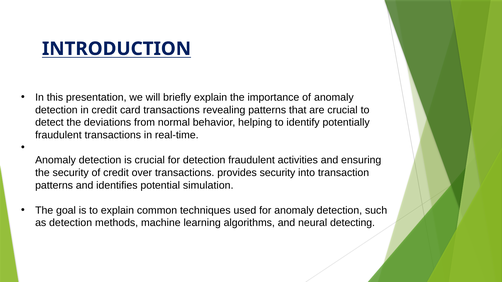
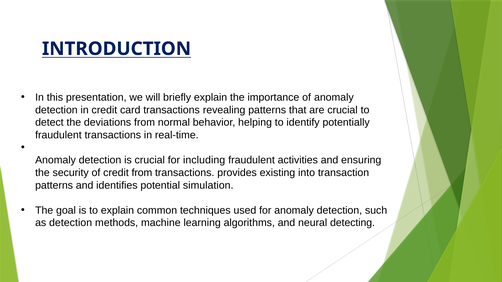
for detection: detection -> including (204, 160)
credit over: over -> from (142, 173)
provides security: security -> existing (277, 173)
